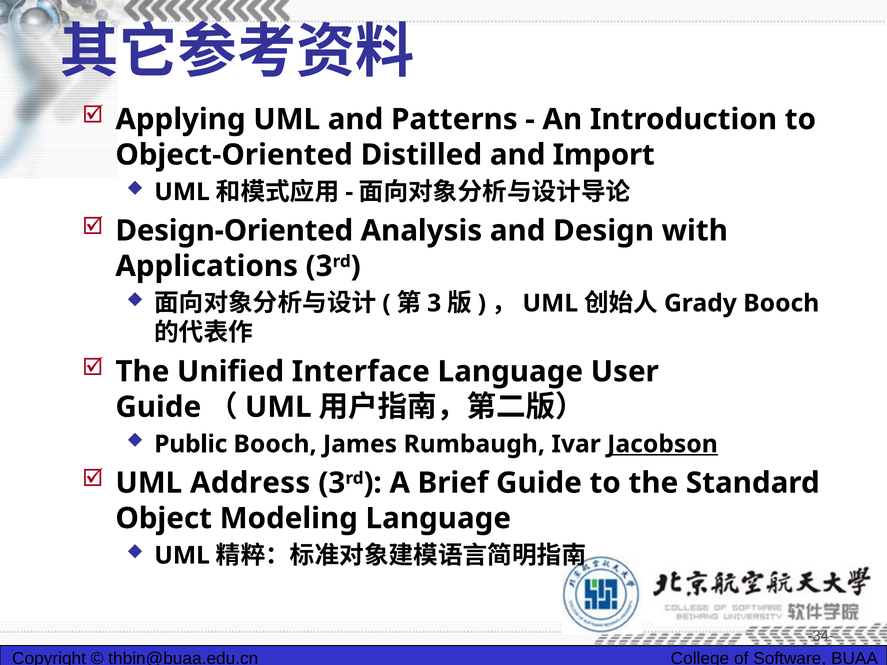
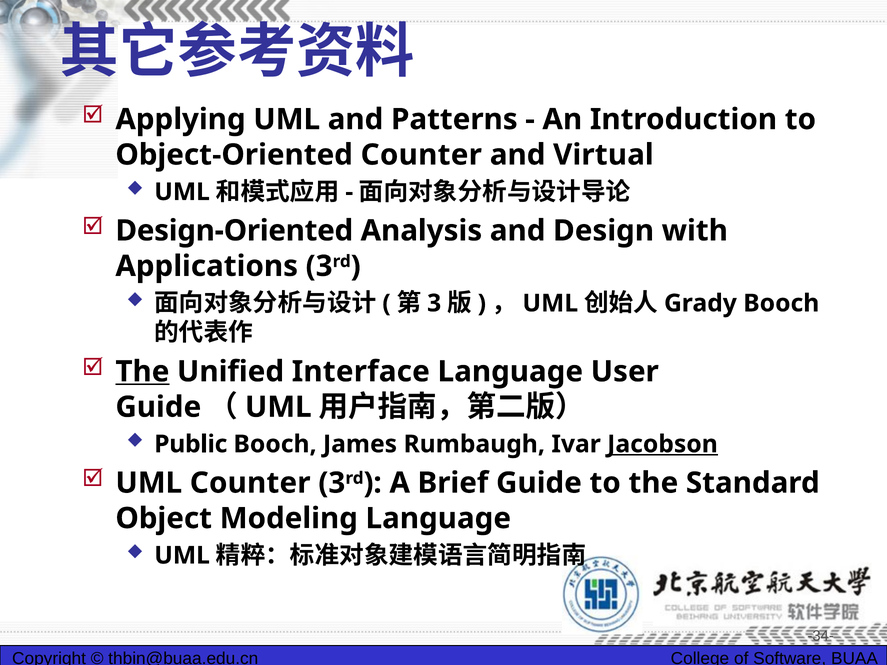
Object-Oriented Distilled: Distilled -> Counter (421, 155)
Import: Import -> Virtual (603, 155)
The underline: none -> present (142, 372)
UML Address: Address -> Counter (250, 483)
